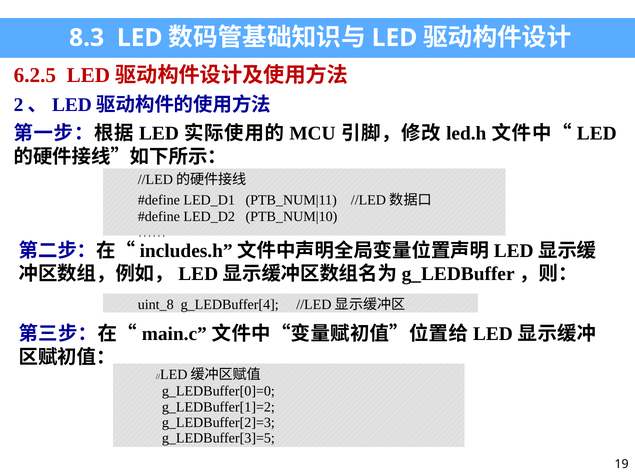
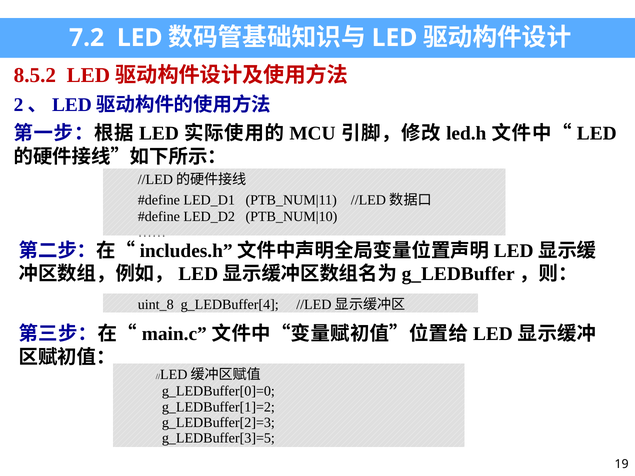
8.3: 8.3 -> 7.2 (87, 38)
6.2.5: 6.2.5 -> 8.5.2 (35, 75)
